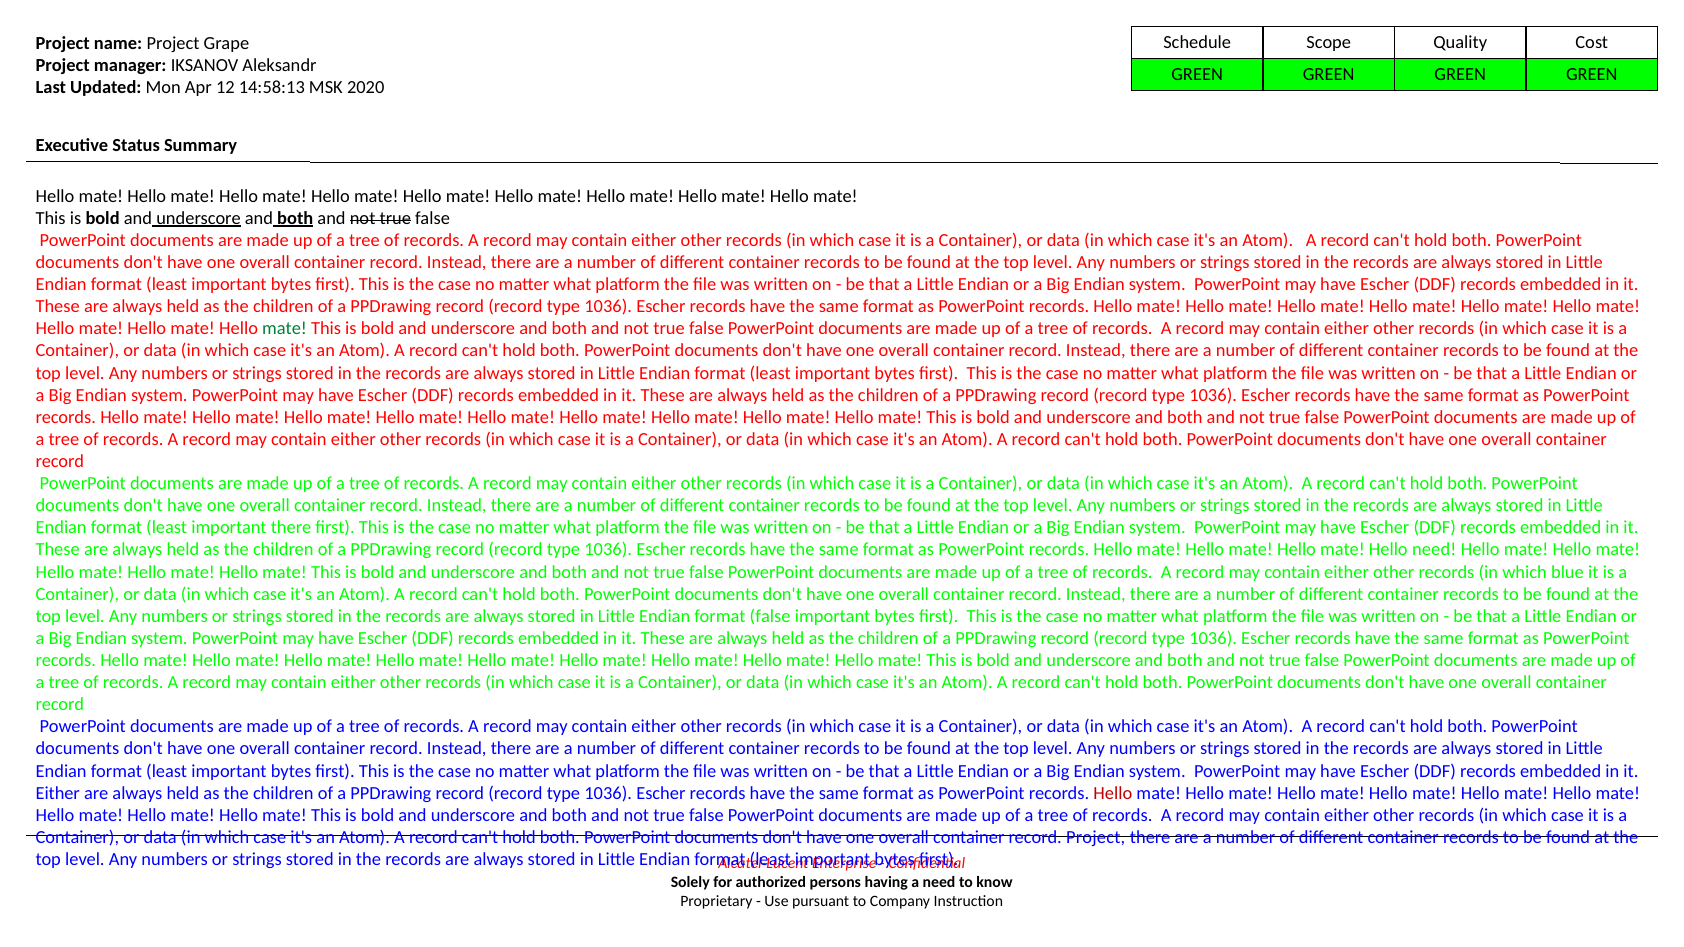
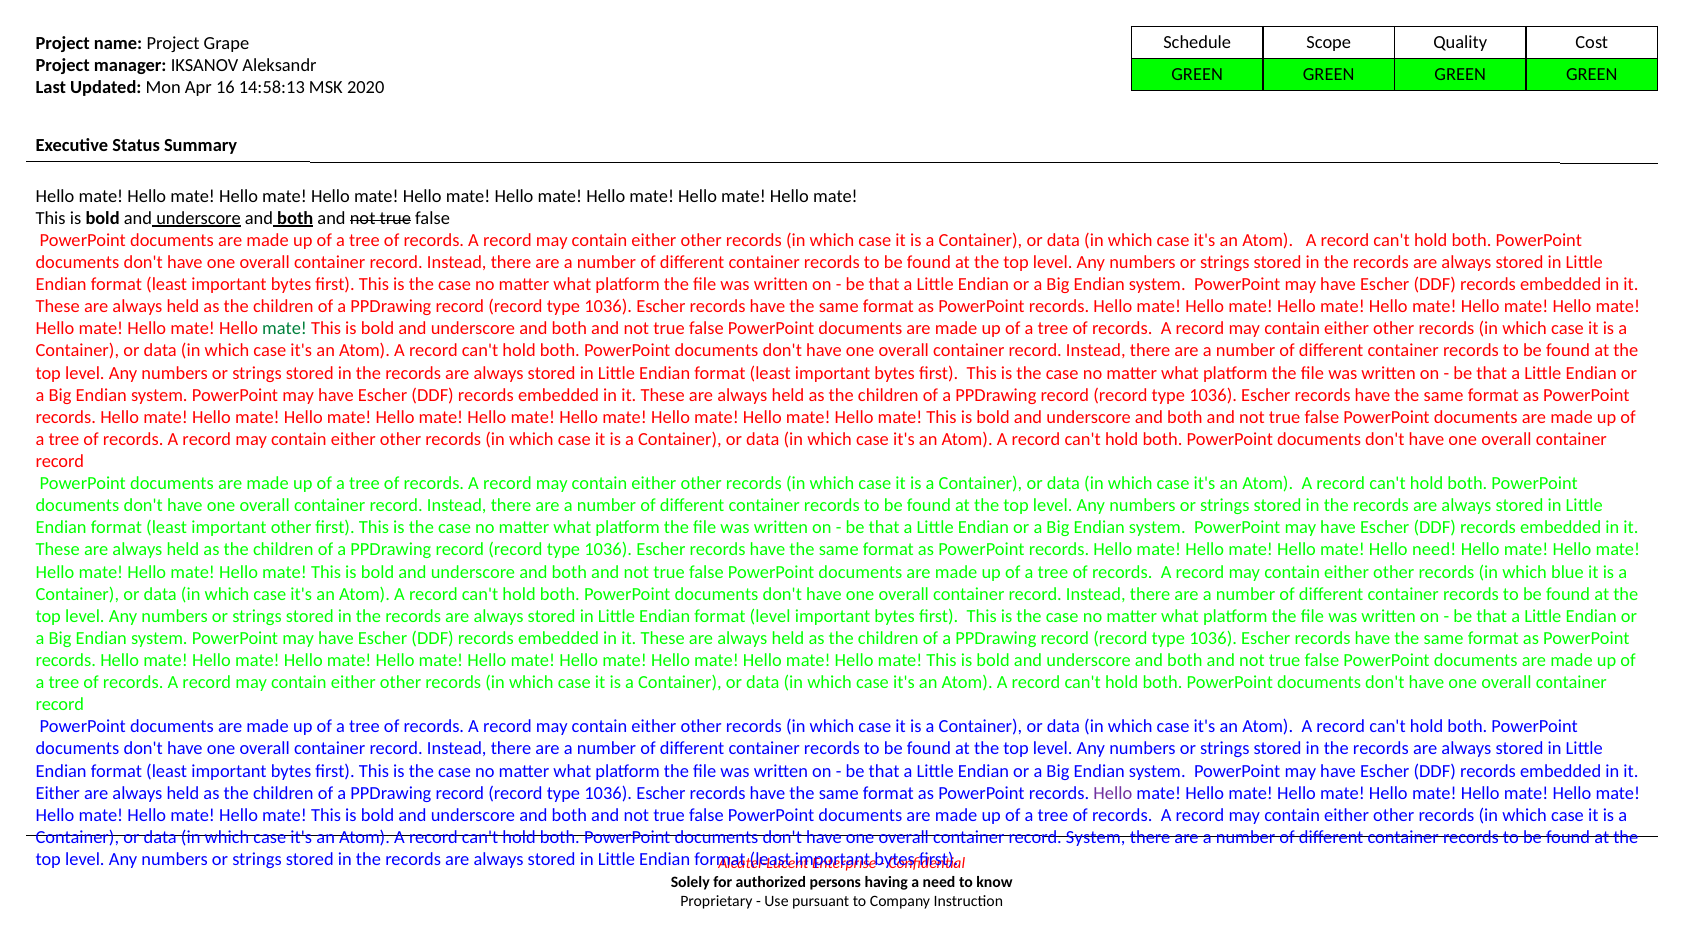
12: 12 -> 16 (225, 88)
important there: there -> other (291, 528)
format false: false -> level (770, 616)
Hello colour: red -> purple (1113, 793)
record Project: Project -> System (1096, 838)
